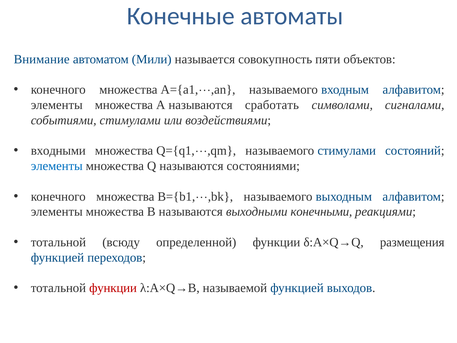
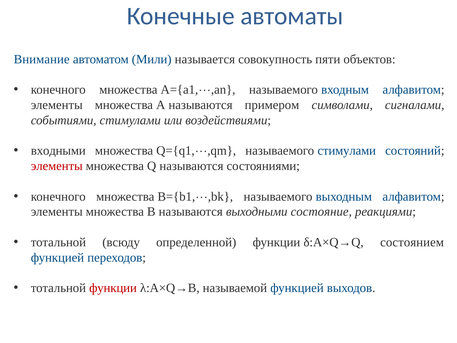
сработать: сработать -> примером (272, 105)
элементы colour: blue -> red (57, 166)
конечными: конечными -> состояние (321, 212)
размещения: размещения -> состоянием (412, 242)
